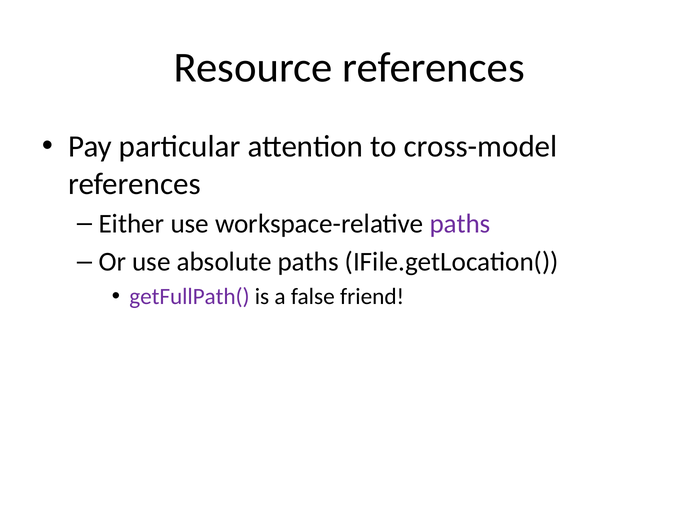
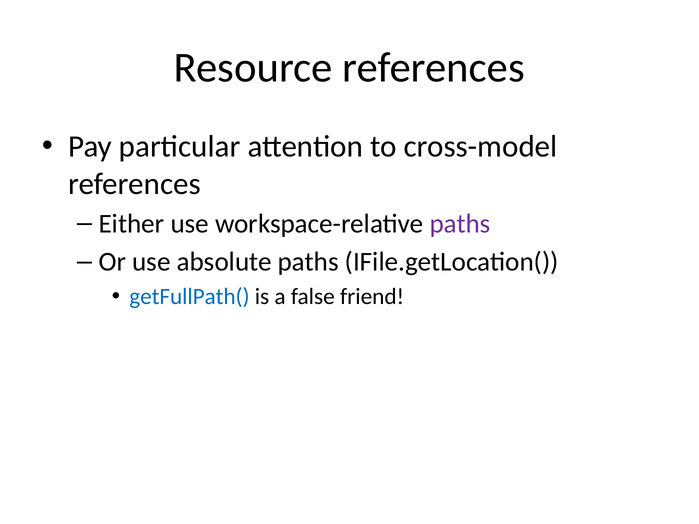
getFullPath( colour: purple -> blue (189, 297)
